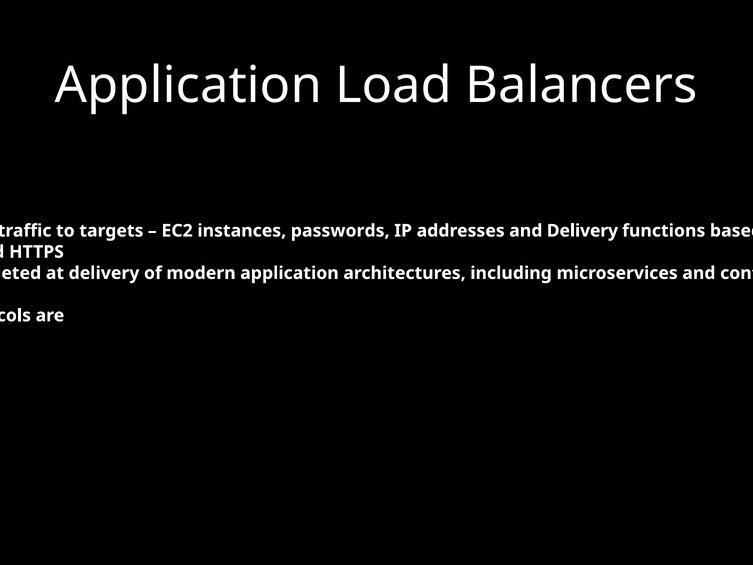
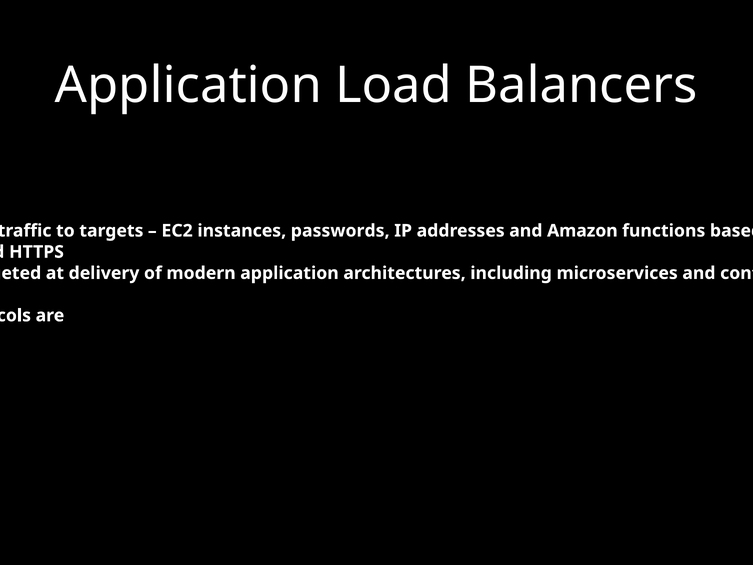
and Delivery: Delivery -> Amazon (582, 231)
